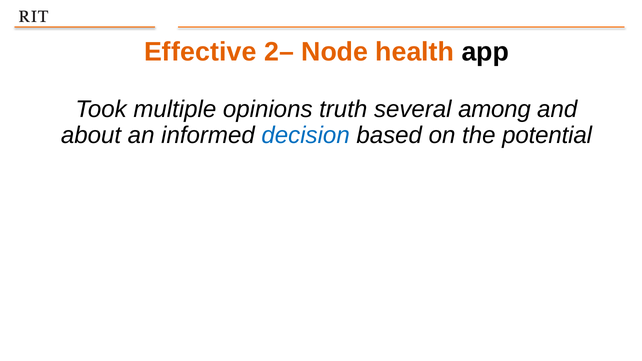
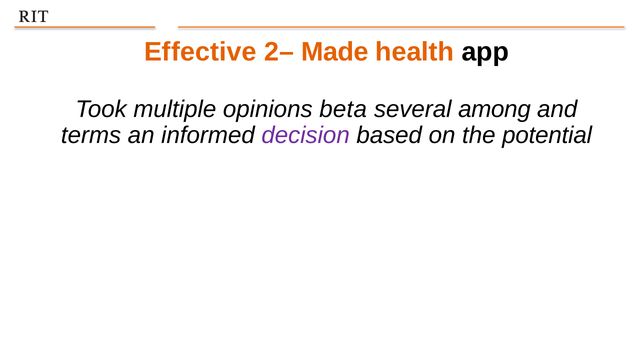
Node: Node -> Made (335, 52)
truth: truth -> beta (343, 109)
about: about -> terms (91, 135)
decision colour: blue -> purple (306, 135)
